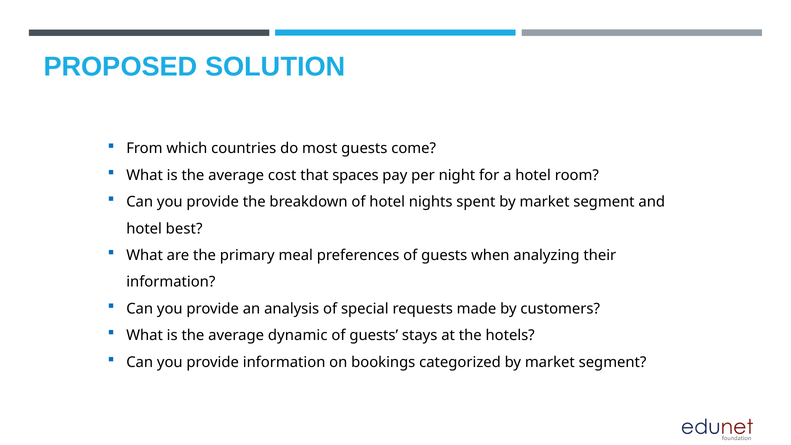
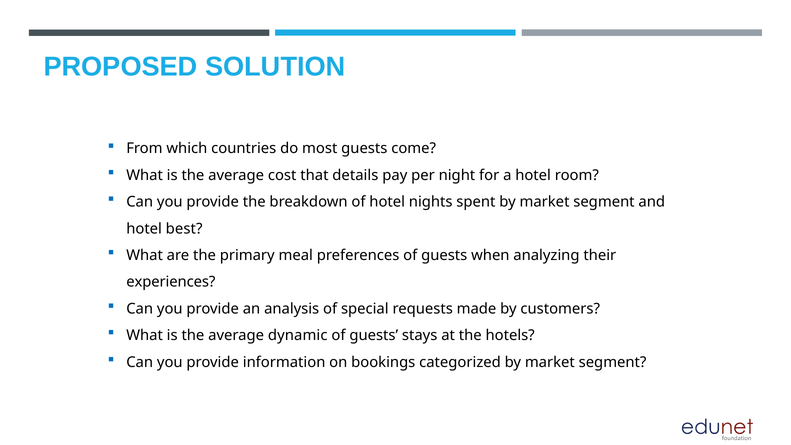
spaces: spaces -> details (355, 175)
information: information -> experiences (171, 282)
